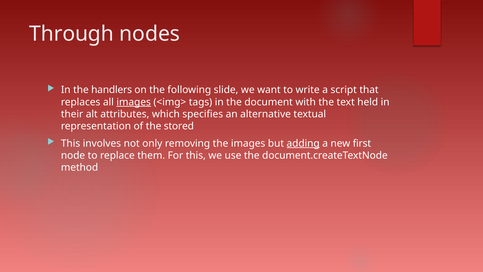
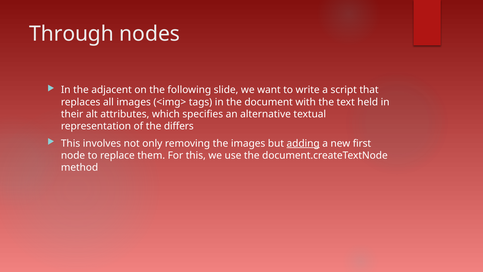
handlers: handlers -> adjacent (112, 90)
images underline: present -> none (134, 102)
stored: stored -> differs (179, 126)
